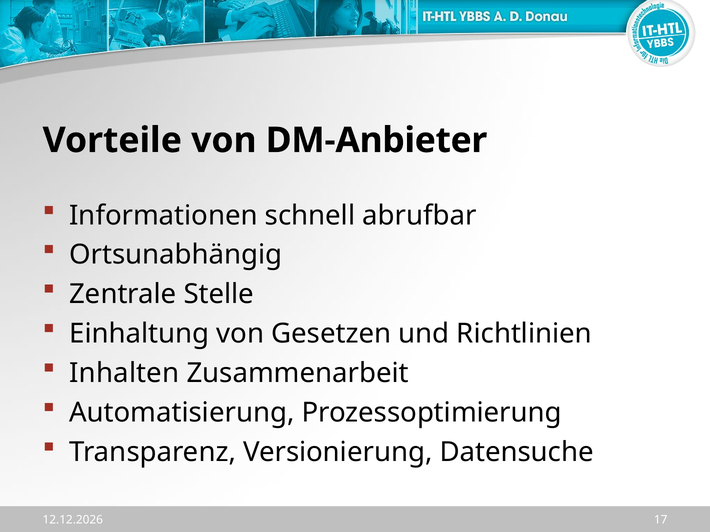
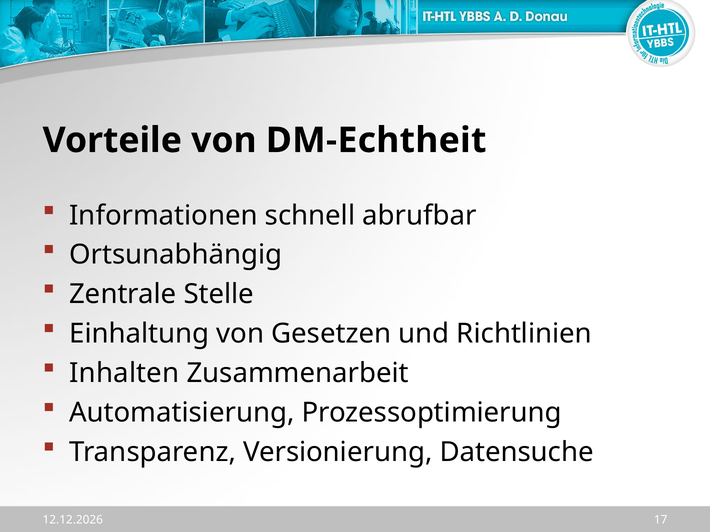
DM-Anbieter: DM-Anbieter -> DM-Echtheit (376, 140)
